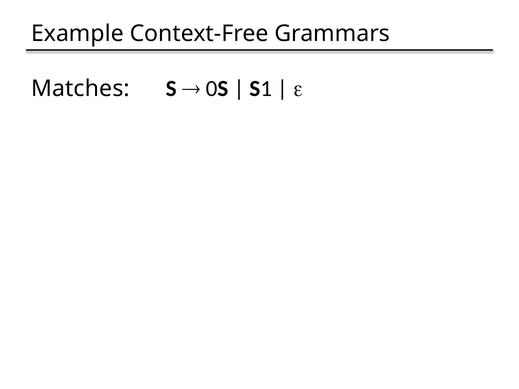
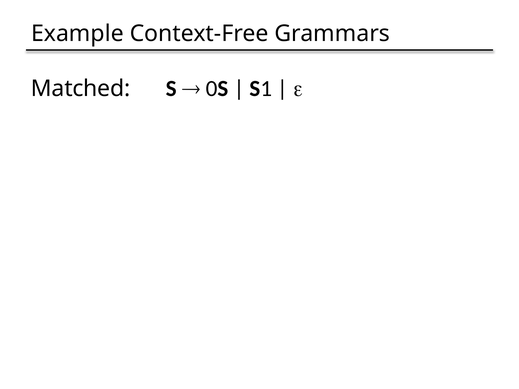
Matches: Matches -> Matched (81, 89)
